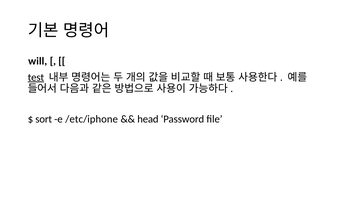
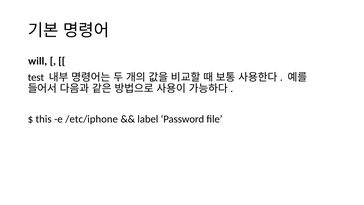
test underline: present -> none (36, 77)
sort: sort -> this (44, 119)
head: head -> label (148, 119)
